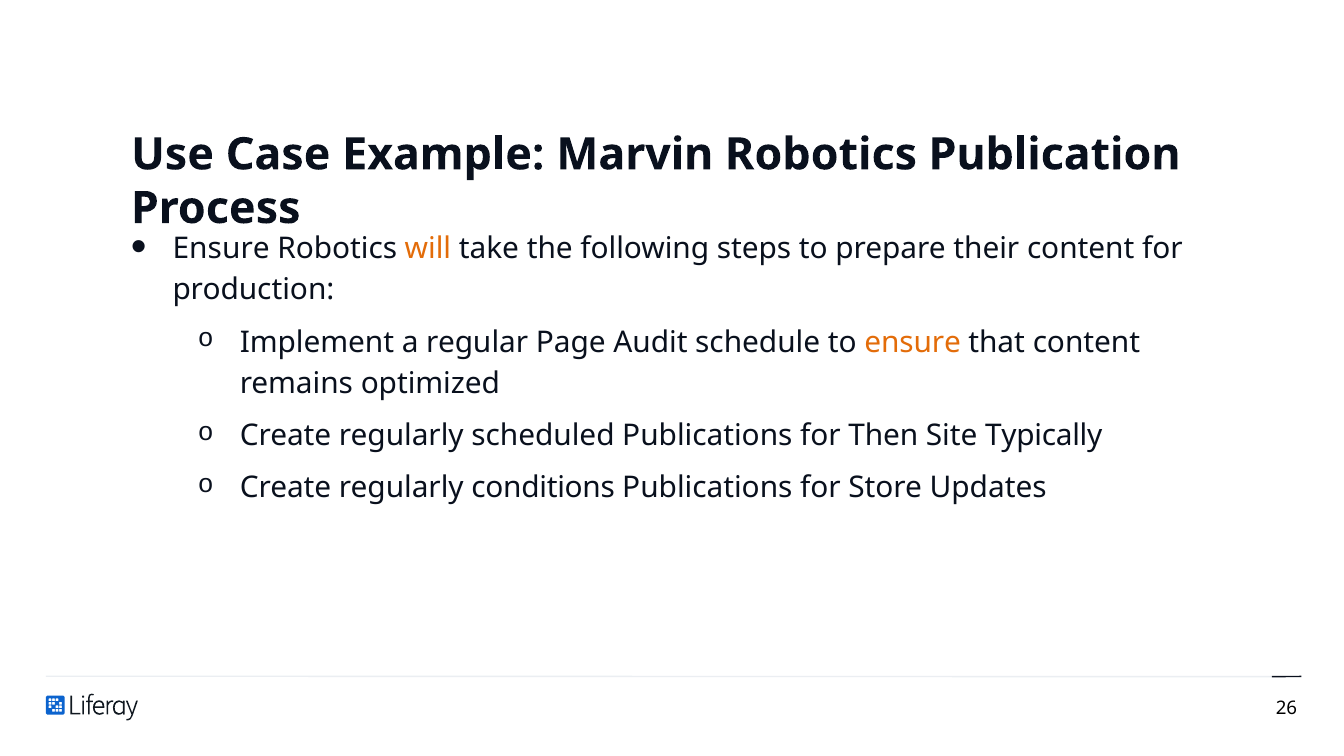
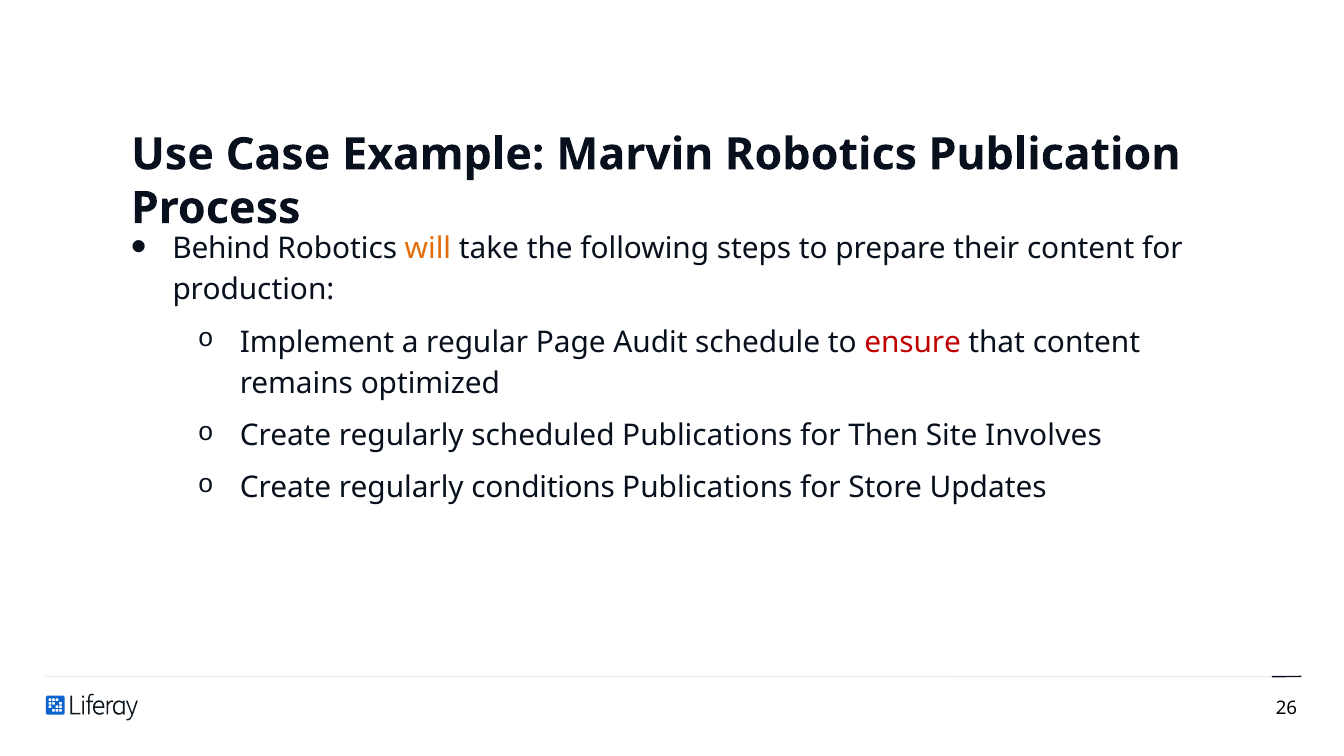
Ensure: Ensure -> Behind (221, 249)
ensure colour: orange -> red (913, 342)
Typically: Typically -> Involves (1043, 436)
